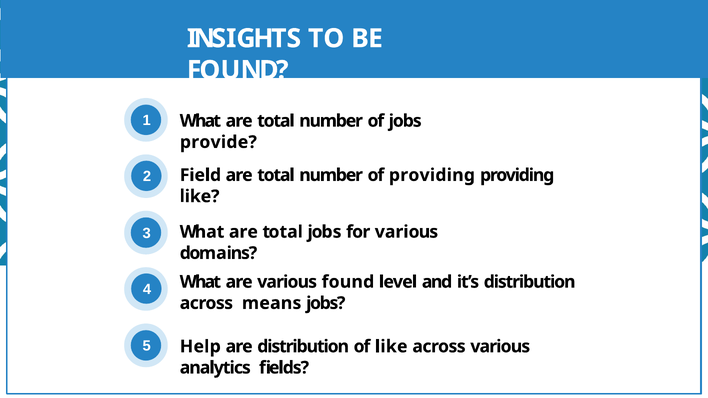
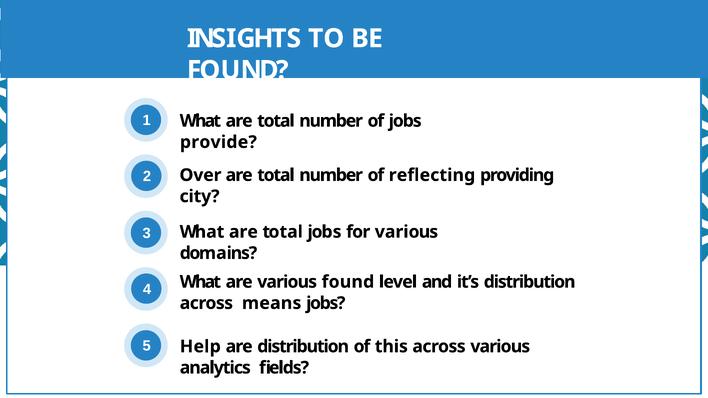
Field: Field -> Over (200, 175)
of providing: providing -> reflecting (432, 175)
like: like -> city (200, 196)
of like: like -> this (391, 347)
